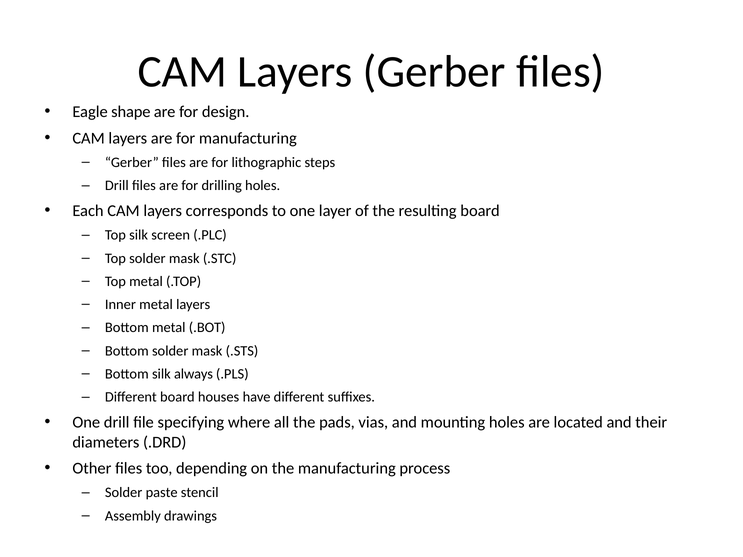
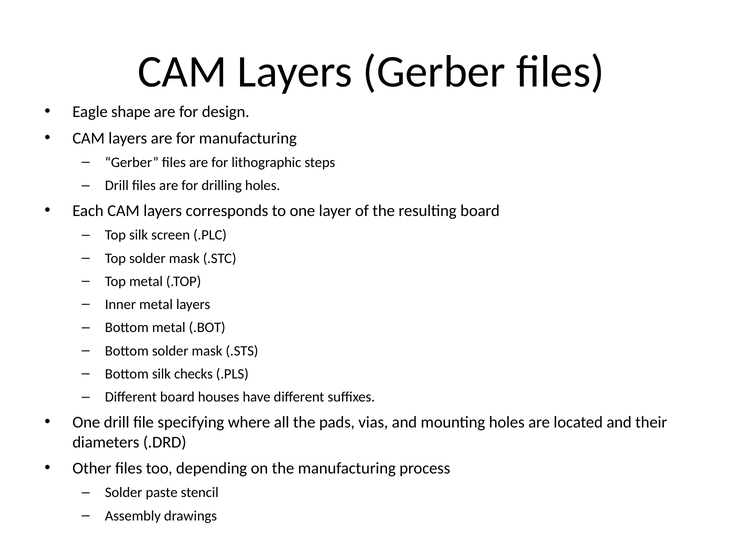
always: always -> checks (194, 374)
